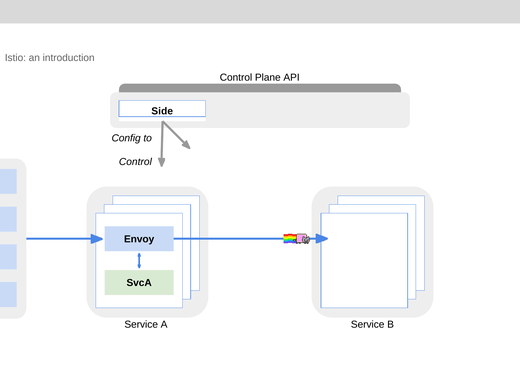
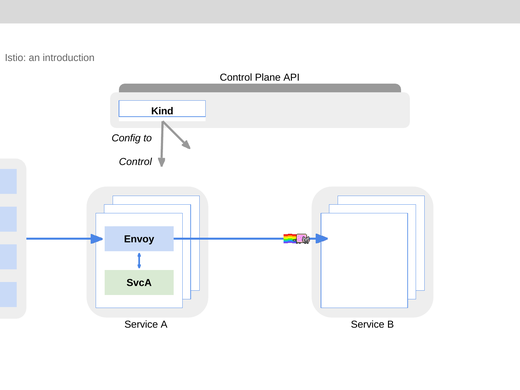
Side: Side -> Kind (162, 111)
